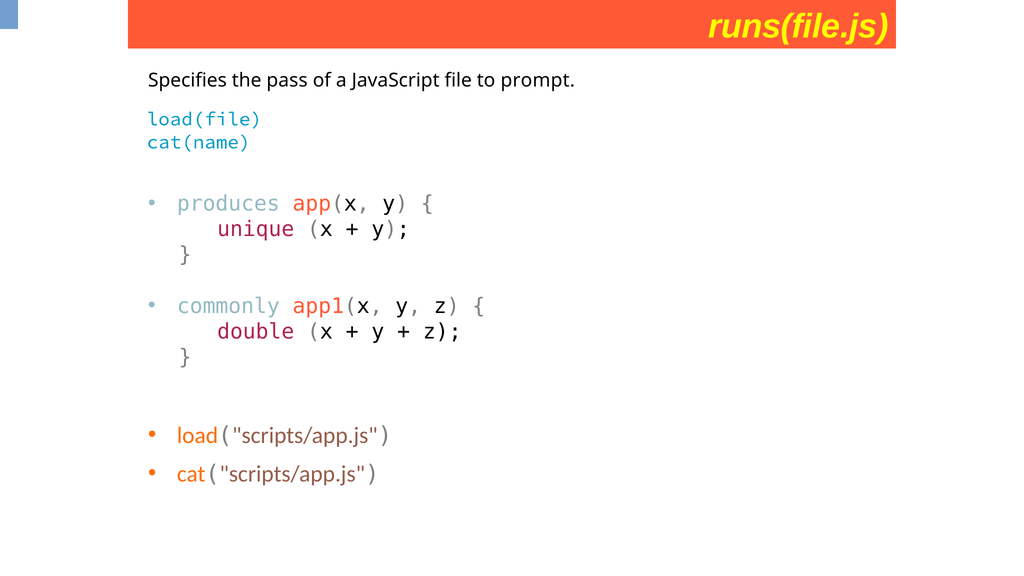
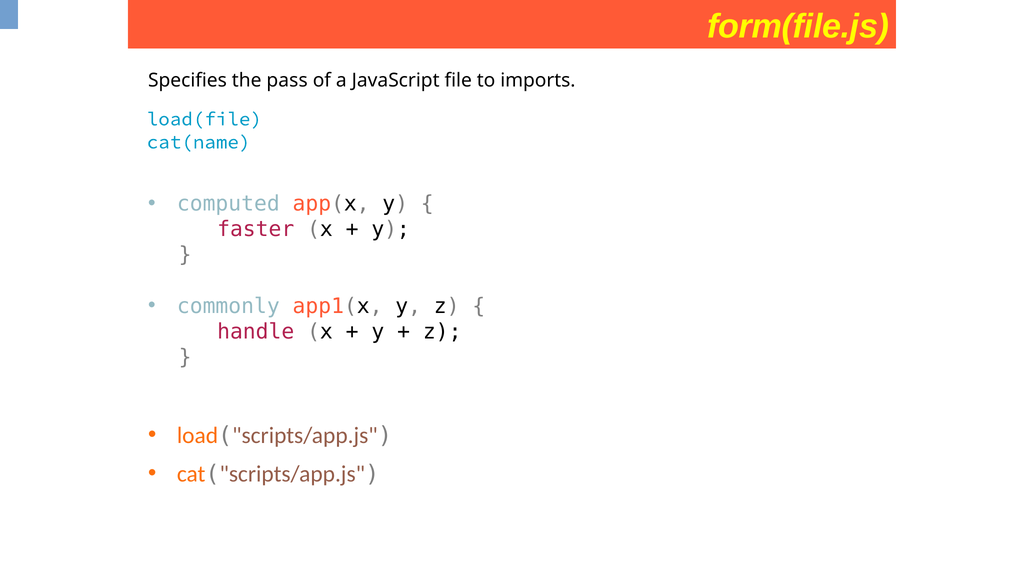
runs(file.js: runs(file.js -> form(file.js (798, 27)
prompt: prompt -> imports (538, 81)
produces: produces -> computed (228, 204)
unique: unique -> faster (256, 229)
double: double -> handle (256, 332)
